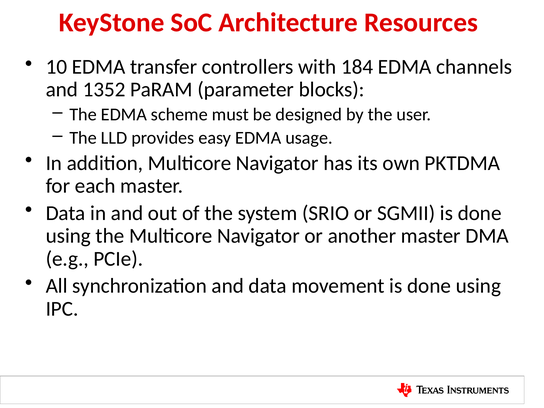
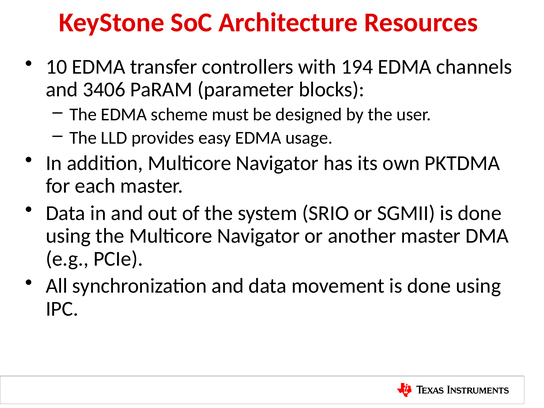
184: 184 -> 194 (357, 67)
1352: 1352 -> 3406 (104, 90)
